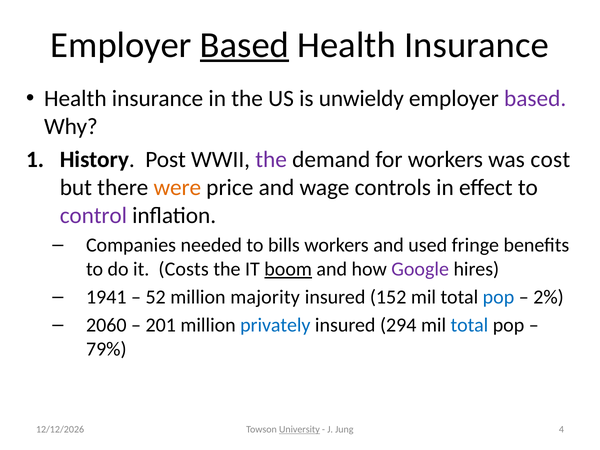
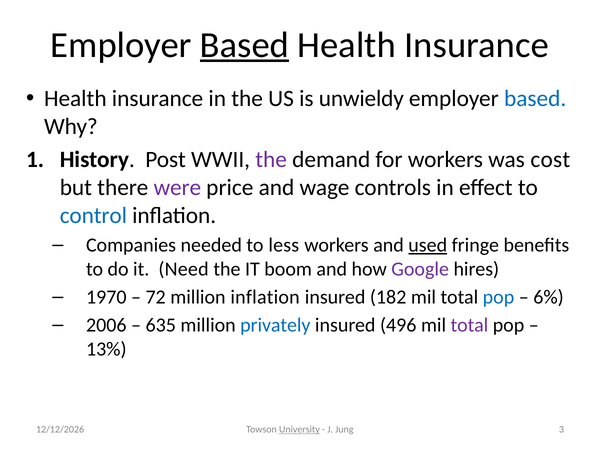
based colour: purple -> blue (535, 99)
were colour: orange -> purple (177, 187)
control colour: purple -> blue (93, 215)
bills: bills -> less (284, 245)
used underline: none -> present (428, 245)
Costs: Costs -> Need (184, 269)
boom underline: present -> none (288, 269)
1941: 1941 -> 1970 (106, 297)
52: 52 -> 72 (156, 297)
million majority: majority -> inflation (265, 297)
152: 152 -> 182 (388, 297)
2%: 2% -> 6% (548, 297)
2060: 2060 -> 2006 (106, 325)
201: 201 -> 635 (161, 325)
294: 294 -> 496 (398, 325)
total colour: blue -> purple (469, 325)
79%: 79% -> 13% (106, 349)
4: 4 -> 3 (562, 430)
